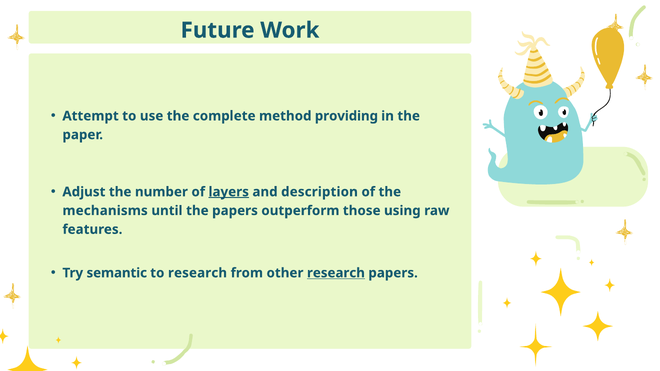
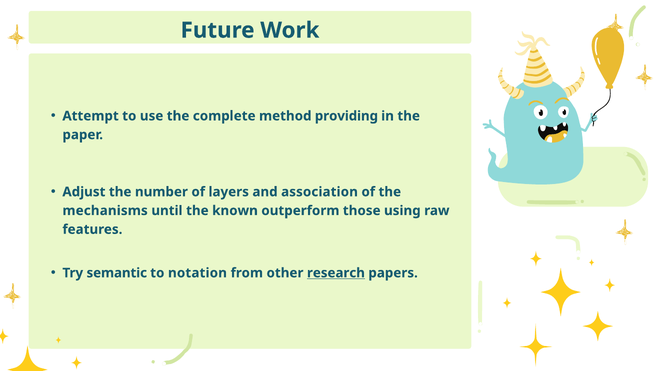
layers underline: present -> none (229, 192)
description: description -> association (319, 192)
the papers: papers -> known (235, 211)
to research: research -> notation (197, 273)
